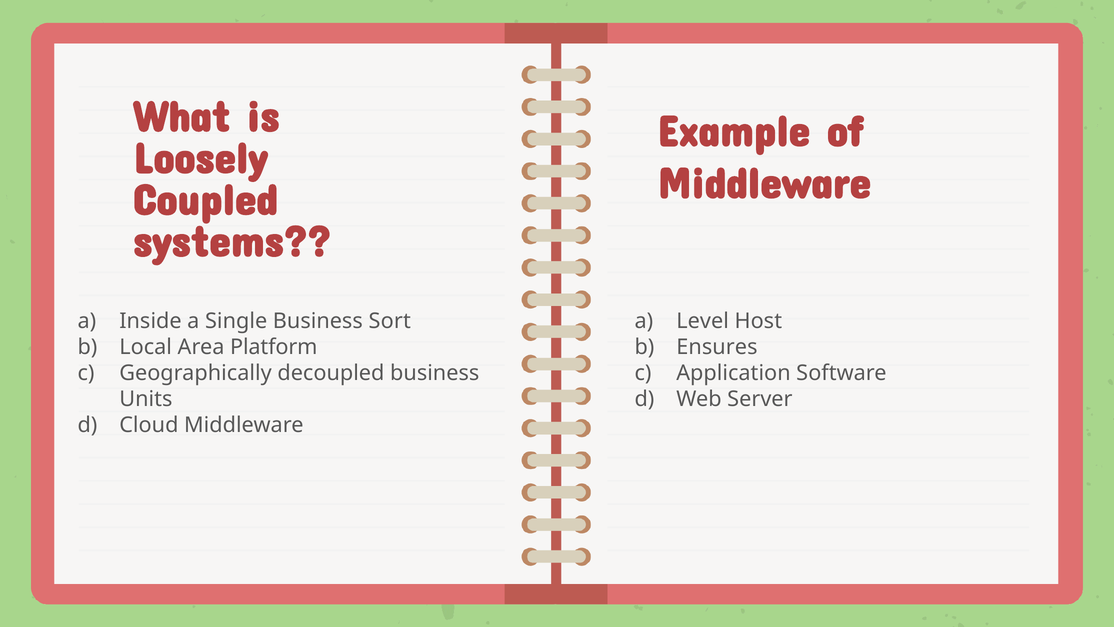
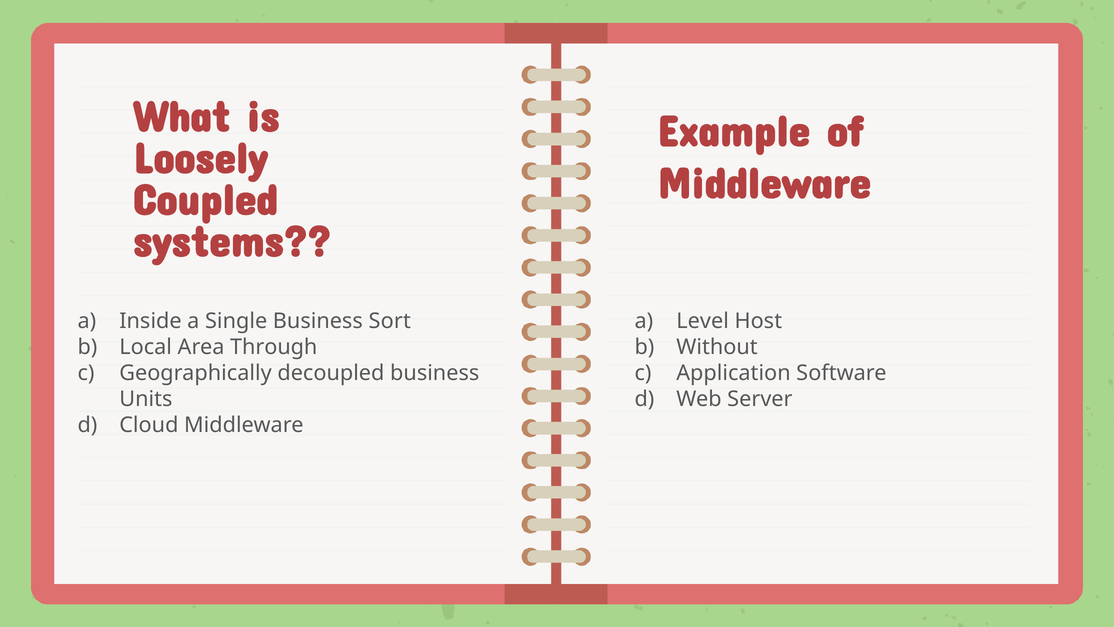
Platform: Platform -> Through (274, 347)
Ensures: Ensures -> Without (717, 347)
